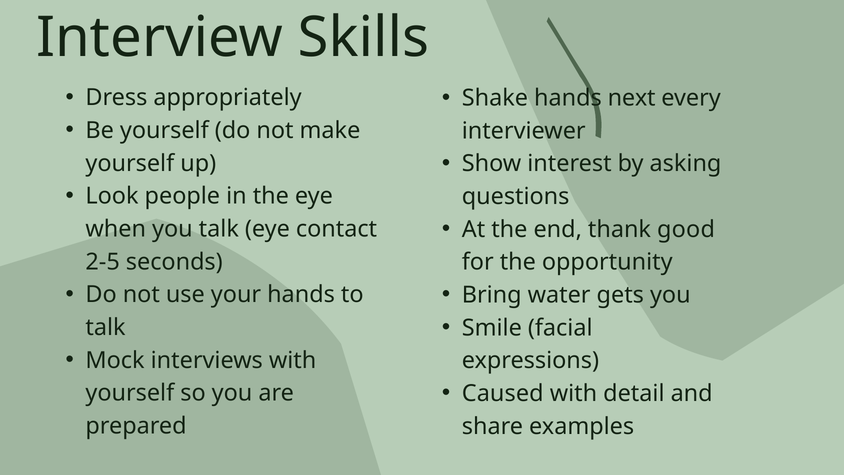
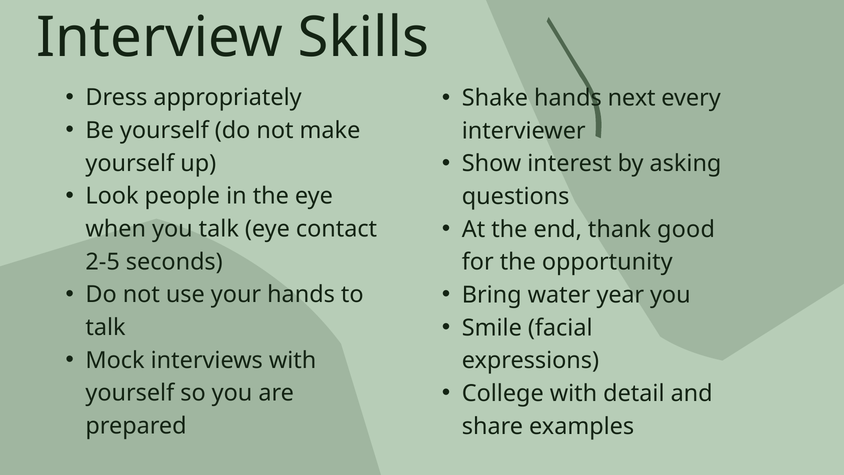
gets: gets -> year (620, 295)
Caused: Caused -> College (503, 393)
